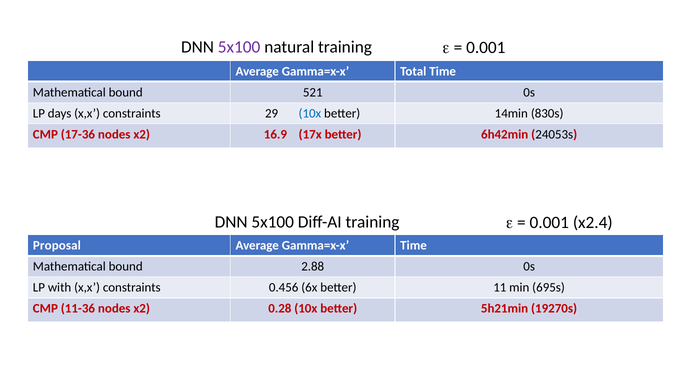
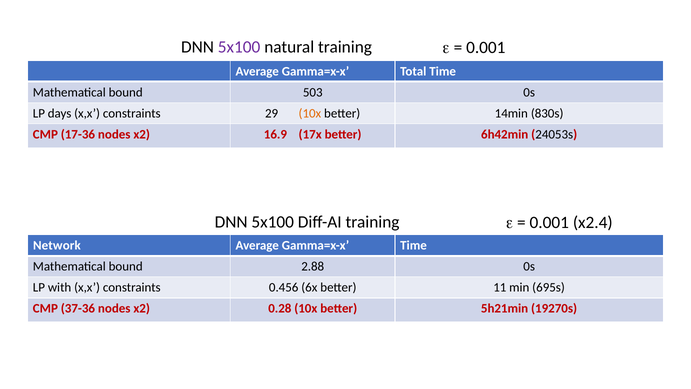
521: 521 -> 503 (313, 92)
10x colour: blue -> orange (310, 113)
Proposal: Proposal -> Network (57, 245)
11-36: 11-36 -> 37-36 (78, 308)
